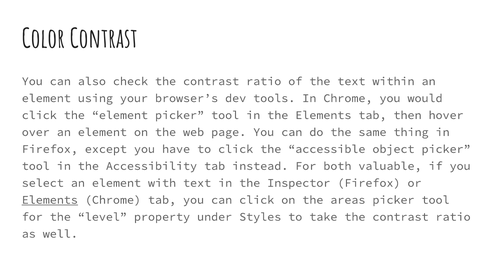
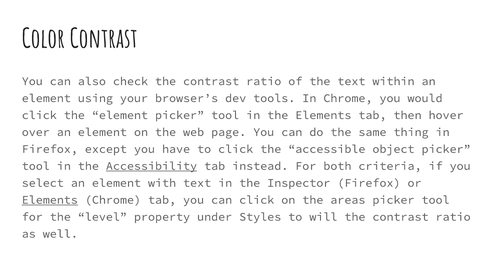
Accessibility underline: none -> present (151, 166)
valuable: valuable -> criteria (390, 166)
take: take -> will (323, 217)
